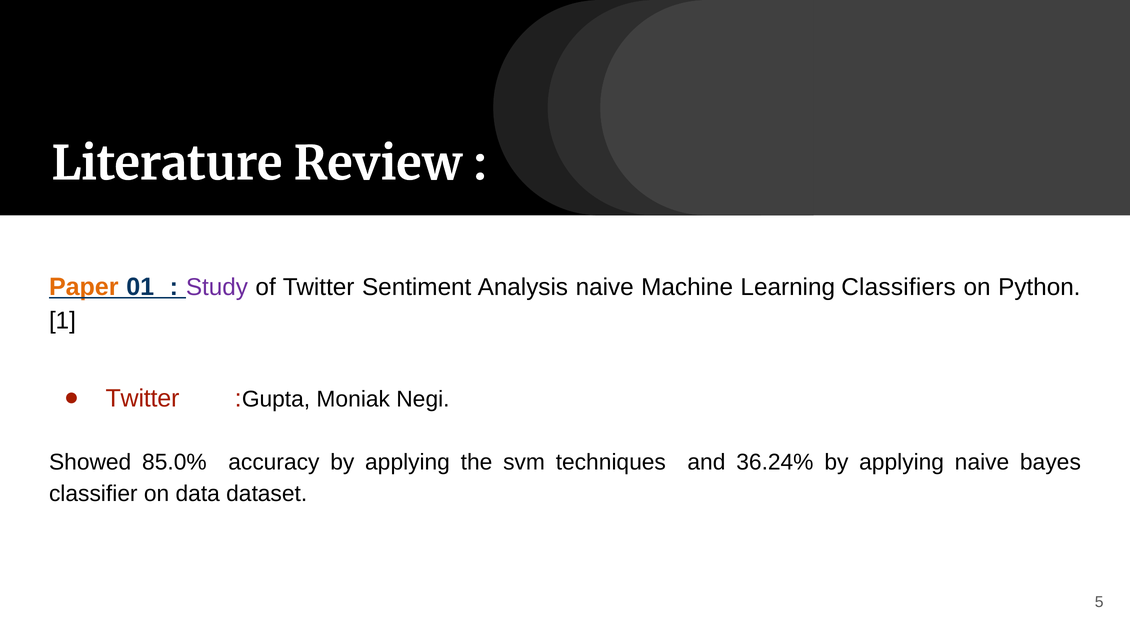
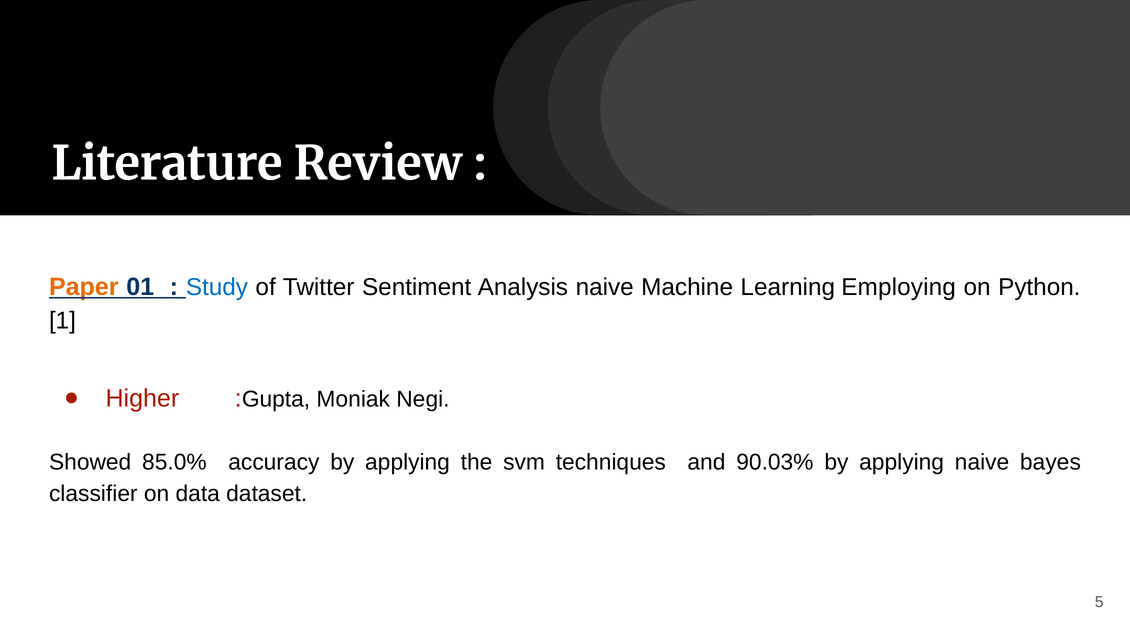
Study colour: purple -> blue (217, 287)
Classifiers: Classifiers -> Employing (899, 287)
Twitter: Twitter -> Higher (142, 398)
36.24%: 36.24% -> 90.03% (775, 462)
